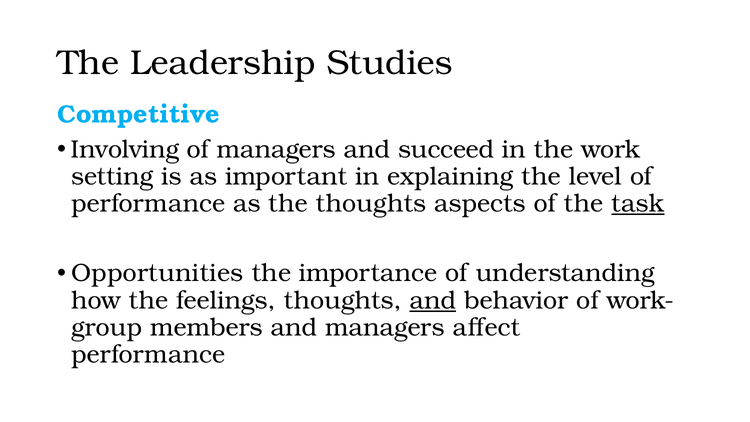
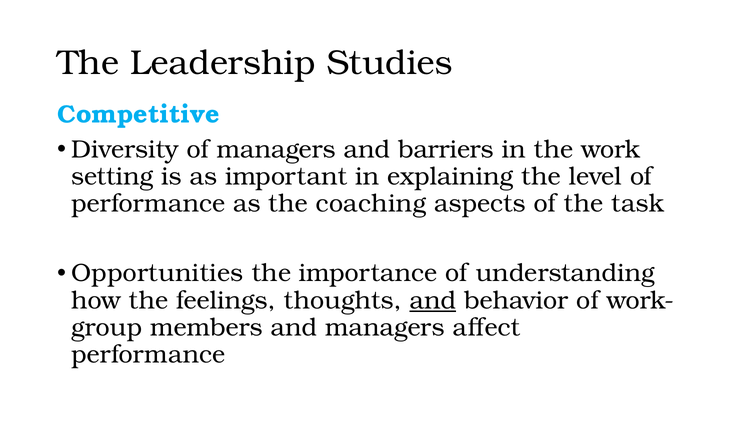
Involving: Involving -> Diversity (125, 149)
succeed: succeed -> barriers (446, 149)
the thoughts: thoughts -> coaching (371, 203)
task underline: present -> none (638, 203)
